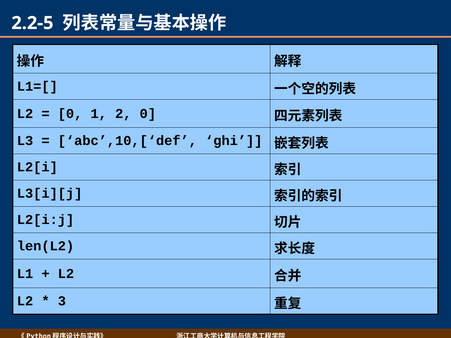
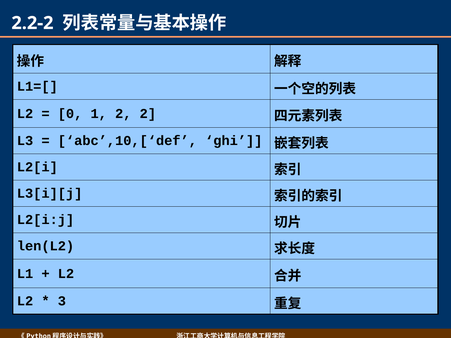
2.2-5: 2.2-5 -> 2.2-2 (32, 23)
2 0: 0 -> 2 (148, 114)
